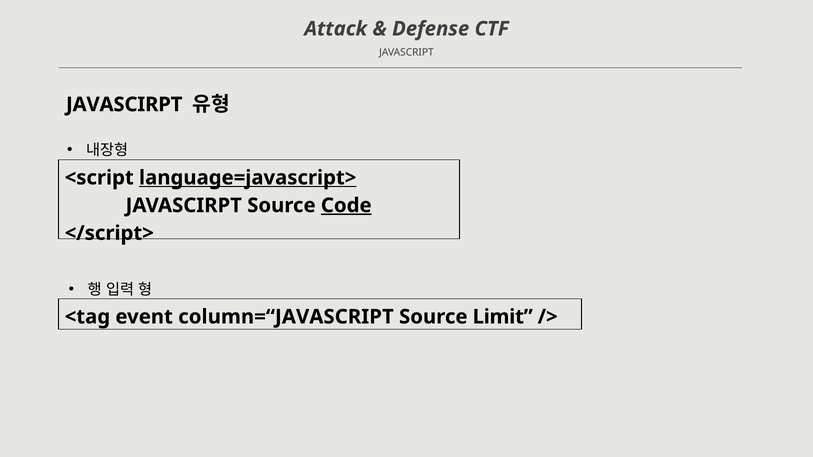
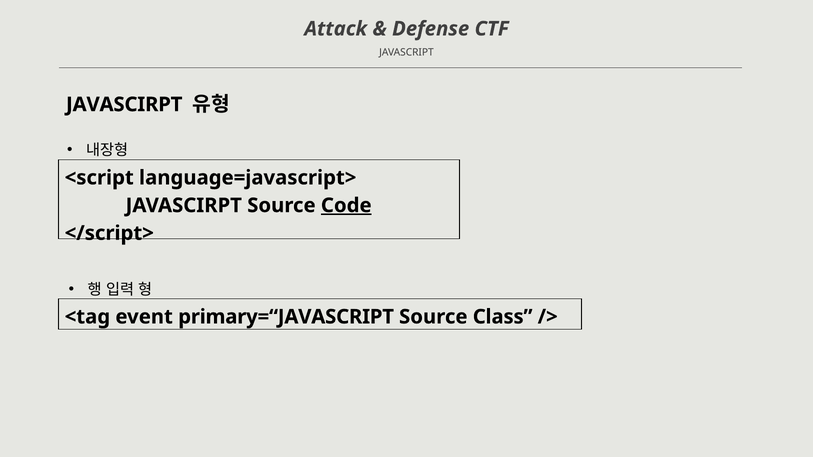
language=javascript> underline: present -> none (248, 178)
column=“JAVASCRIPT: column=“JAVASCRIPT -> primary=“JAVASCRIPT (286, 317)
Limit: Limit -> Class (503, 317)
